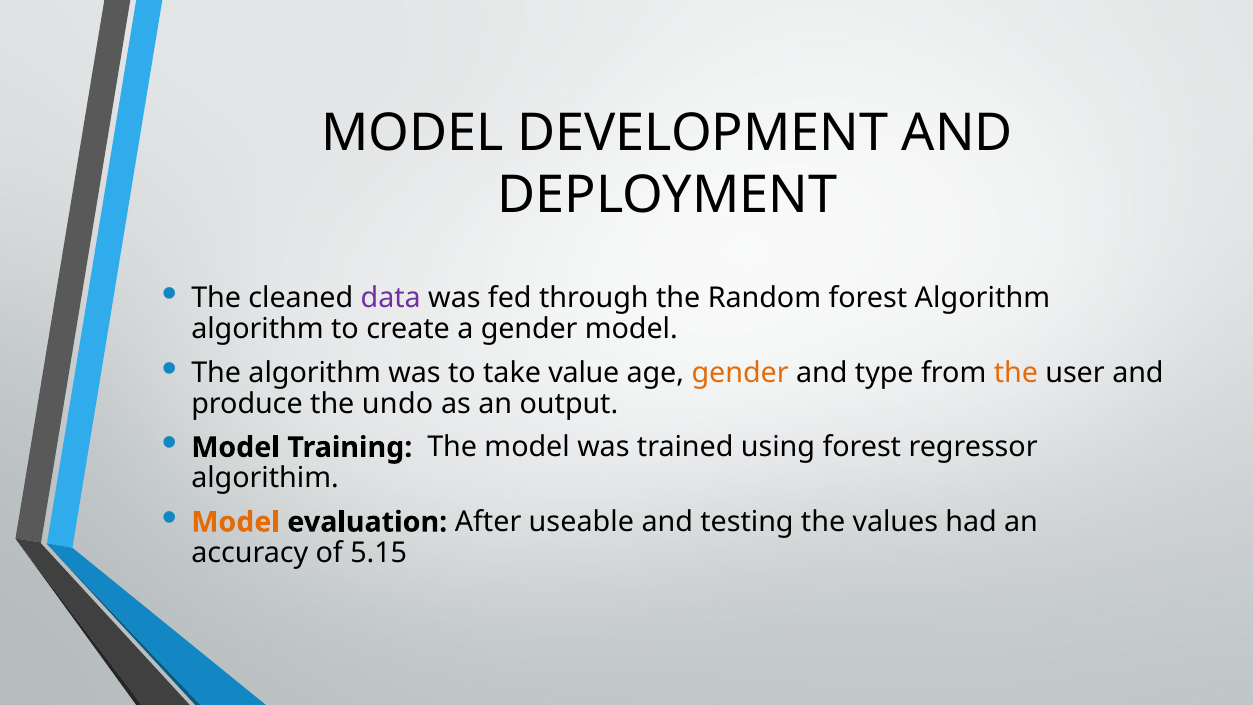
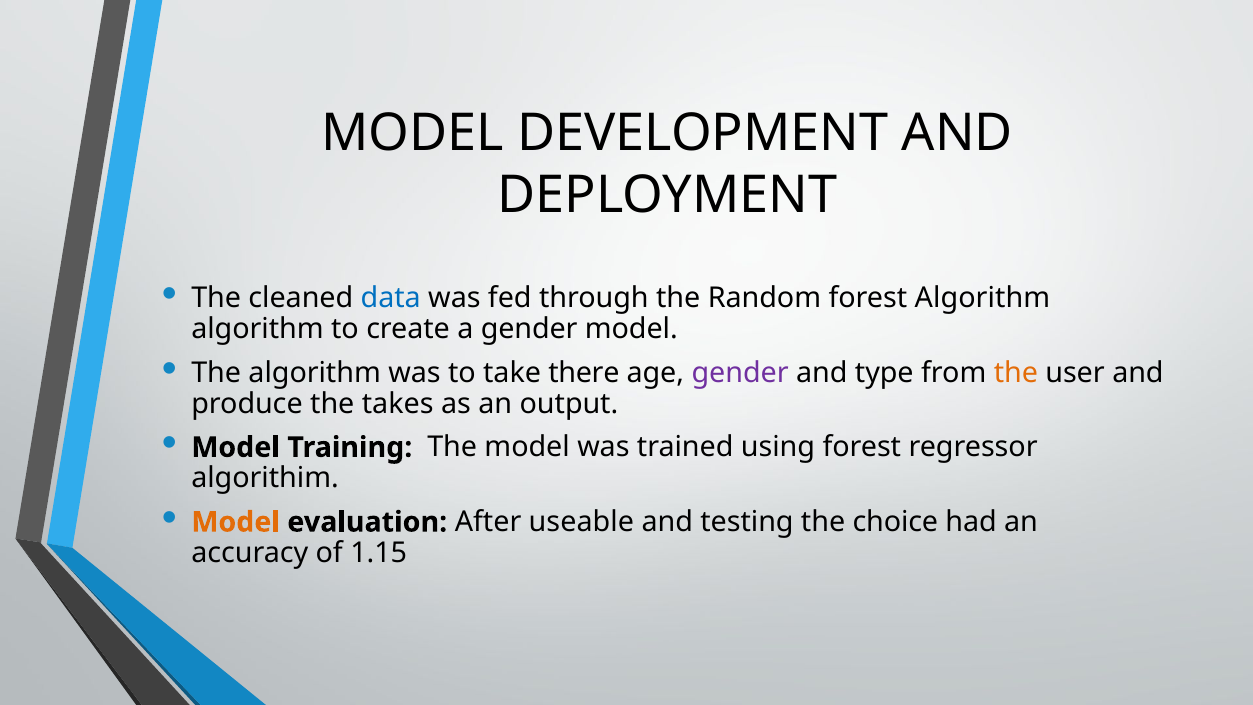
data colour: purple -> blue (391, 298)
value: value -> there (584, 373)
gender colour: orange -> purple (740, 373)
undo: undo -> takes (398, 404)
values: values -> choice (895, 522)
5.15: 5.15 -> 1.15 (379, 553)
